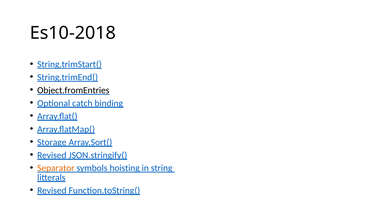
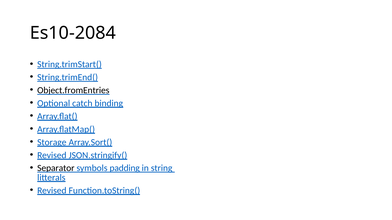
Es10-2018: Es10-2018 -> Es10-2084 (73, 33)
Separator colour: orange -> black (56, 169)
hoisting: hoisting -> padding (125, 169)
